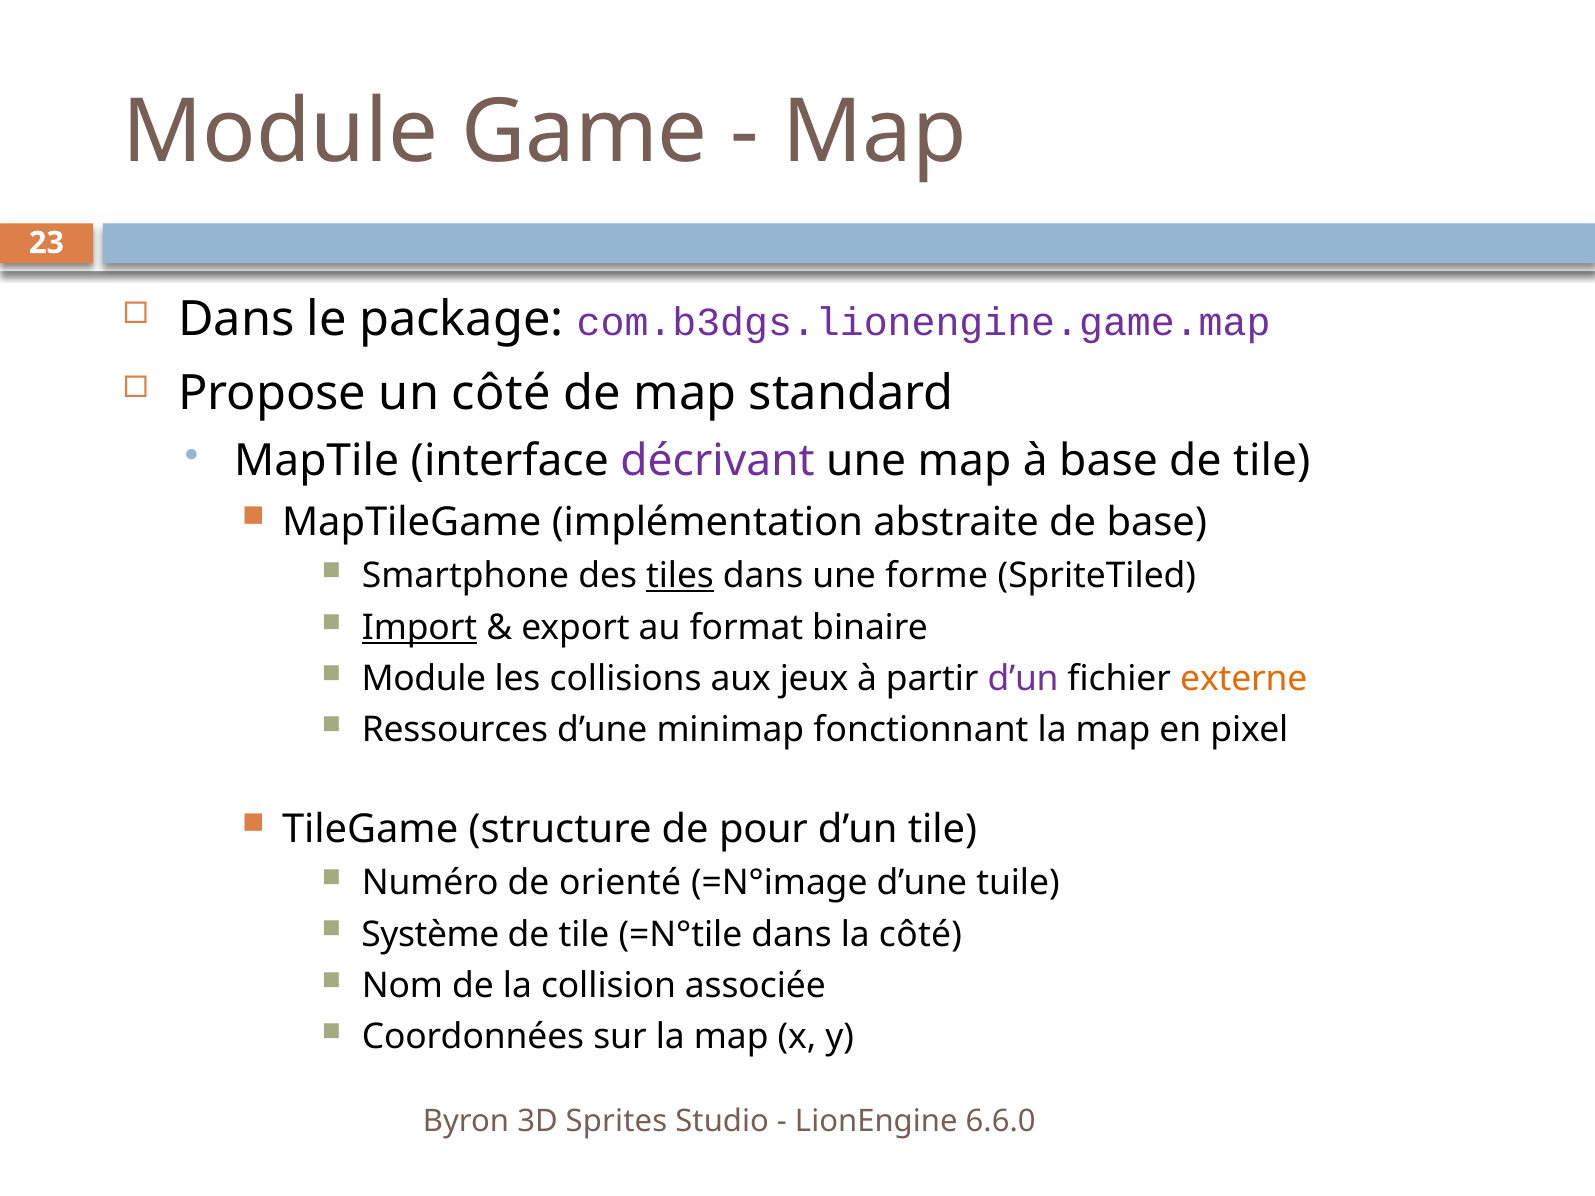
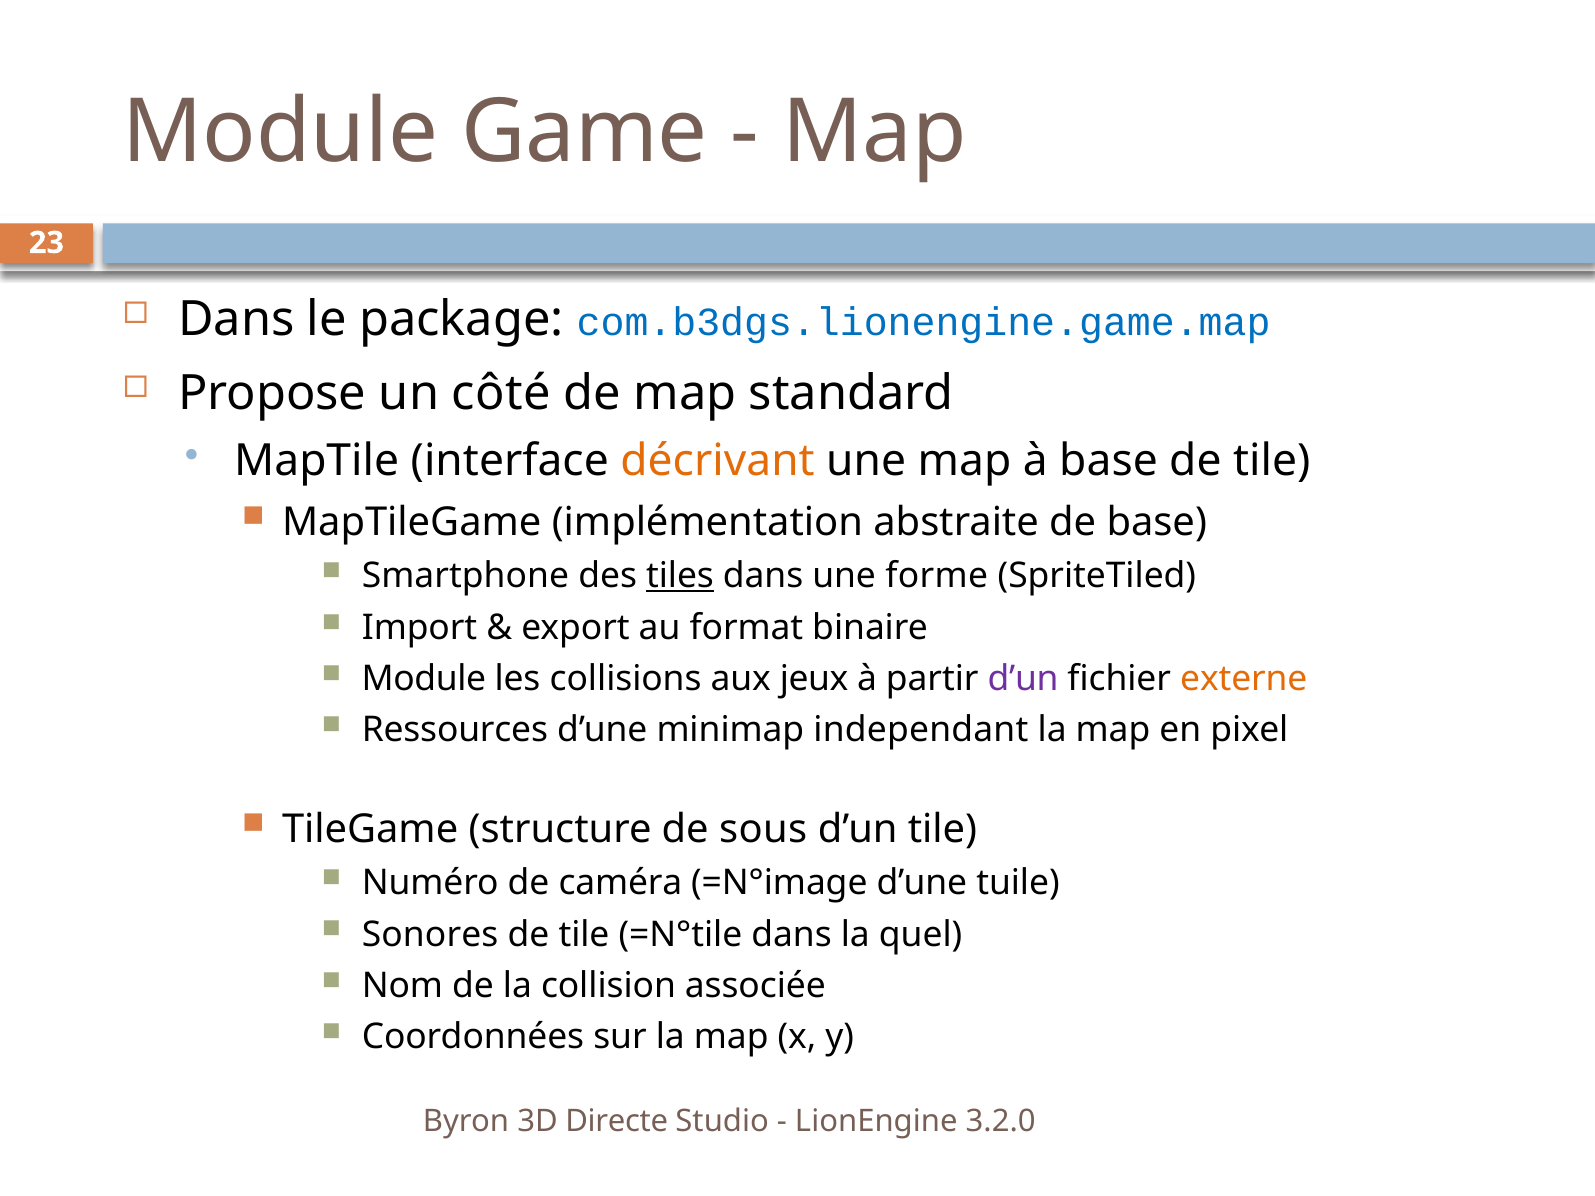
com.b3dgs.lionengine.game.map colour: purple -> blue (924, 323)
décrivant colour: purple -> orange (718, 461)
Import underline: present -> none (420, 628)
fonctionnant: fonctionnant -> independant (921, 730)
pour: pour -> sous (763, 829)
orienté: orienté -> caméra (620, 883)
Système: Système -> Sonores (430, 935)
la côté: côté -> quel (921, 935)
Sprites: Sprites -> Directe (617, 1121)
6.6.0: 6.6.0 -> 3.2.0 (1001, 1121)
